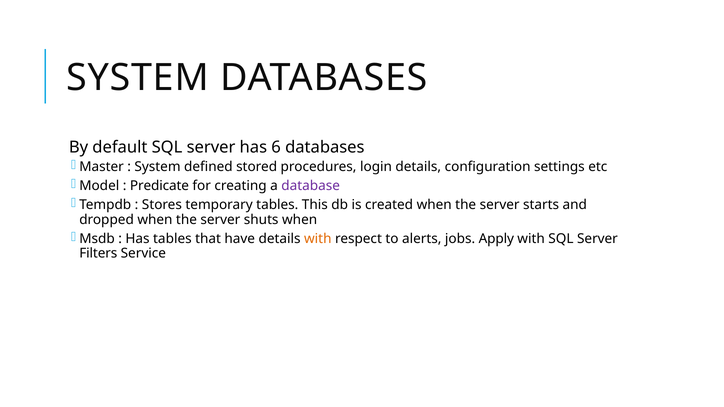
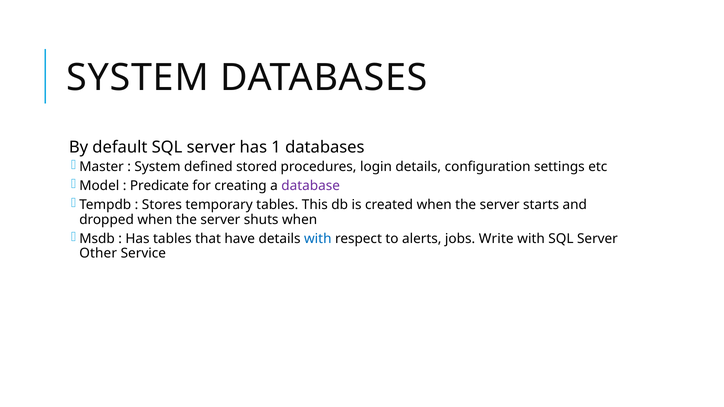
6: 6 -> 1 (276, 147)
with colour: orange -> blue (318, 239)
Apply: Apply -> Write (496, 239)
Filters: Filters -> Other (98, 254)
